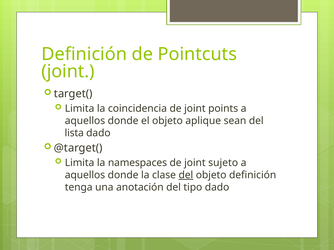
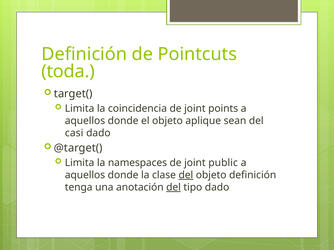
joint: joint -> toda (68, 72)
lista: lista -> casi (74, 133)
sujeto: sujeto -> public (223, 163)
del underline: none -> present (174, 188)
